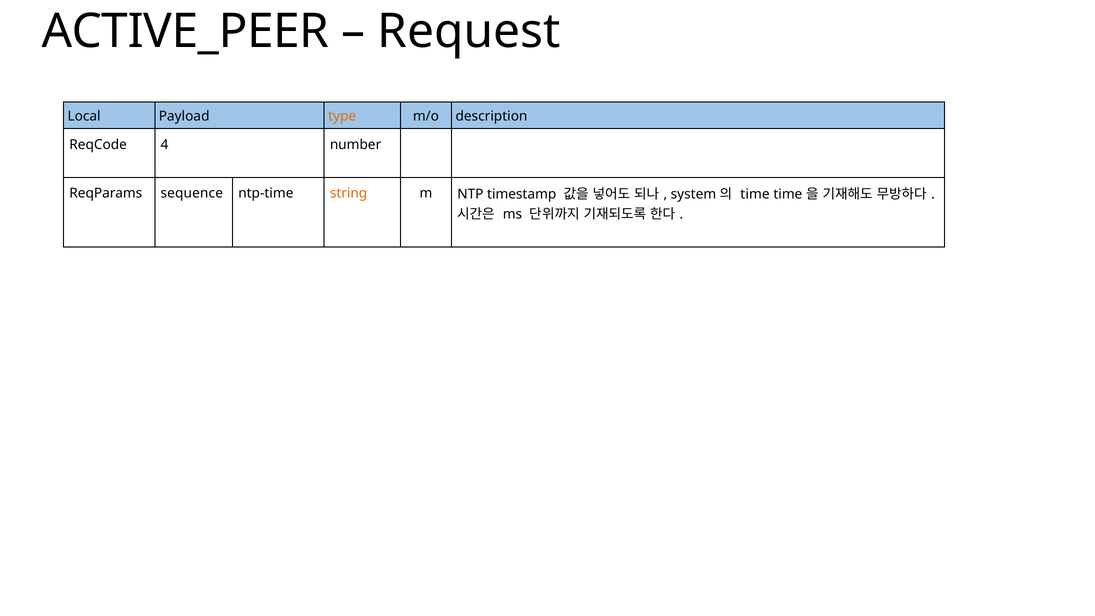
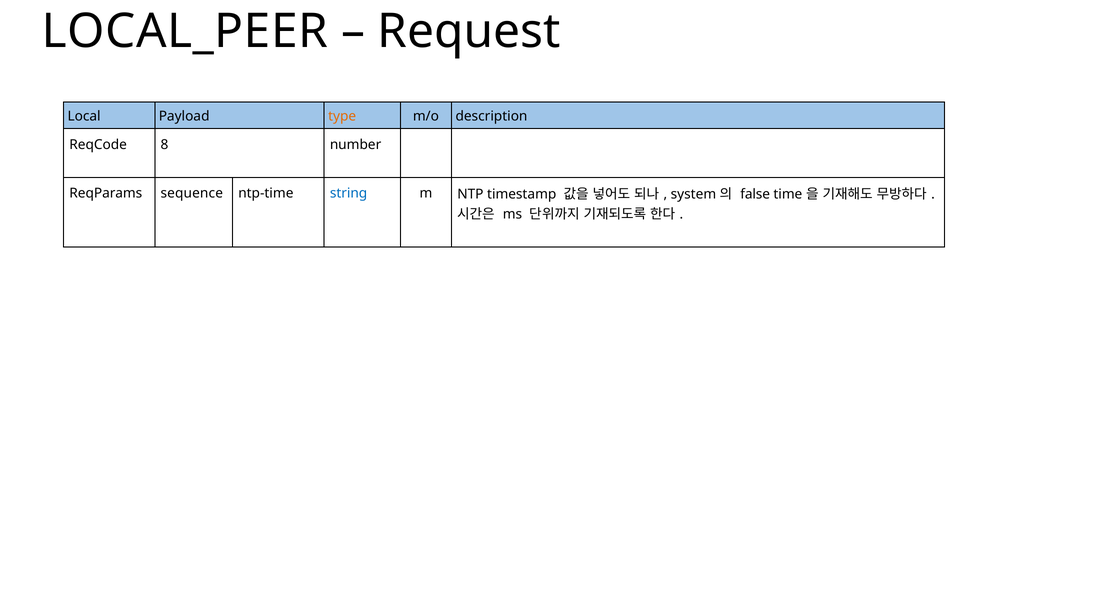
ACTIVE_PEER: ACTIVE_PEER -> LOCAL_PEER (185, 31)
4: 4 -> 8 (164, 144)
string colour: orange -> blue (349, 193)
time: time -> false (755, 194)
